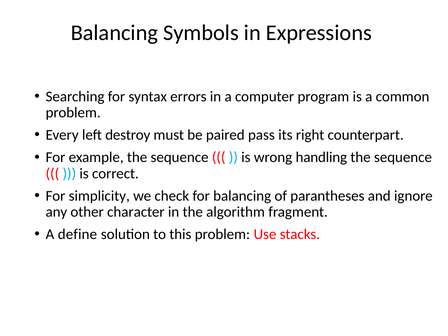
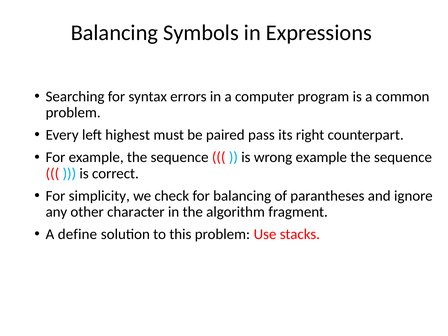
destroy: destroy -> highest (128, 135)
wrong handling: handling -> example (321, 157)
